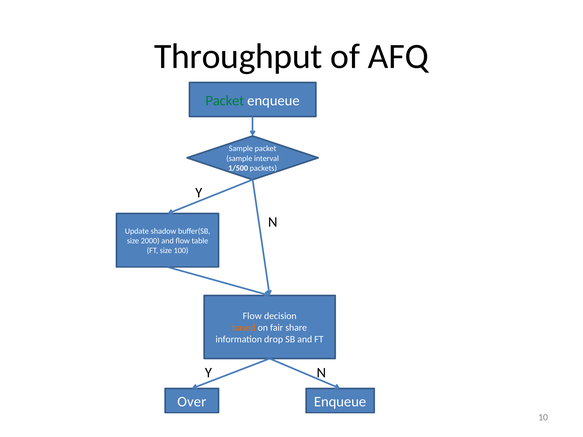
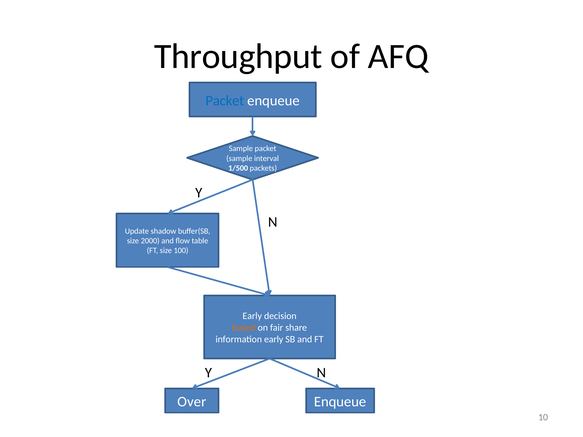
Packet colour: green -> blue (225, 101)
Flow: Flow -> Early (252, 316)
information drop: drop -> early (274, 340)
